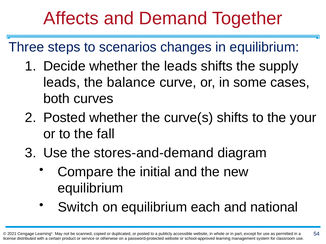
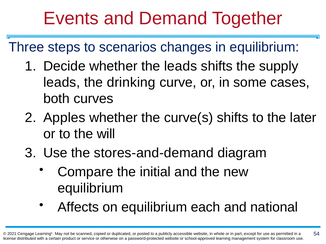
Affects: Affects -> Events (71, 18)
balance: balance -> drinking (131, 83)
Posted: Posted -> Apples (64, 118)
your: your -> later (303, 118)
fall: fall -> will (106, 134)
Switch: Switch -> Affects (78, 208)
